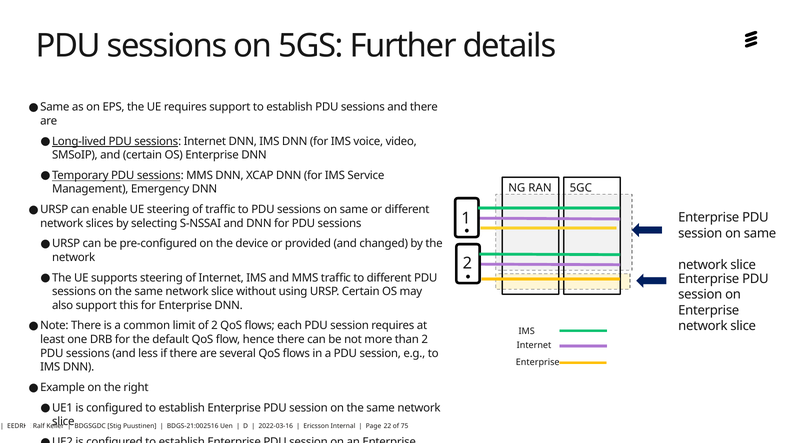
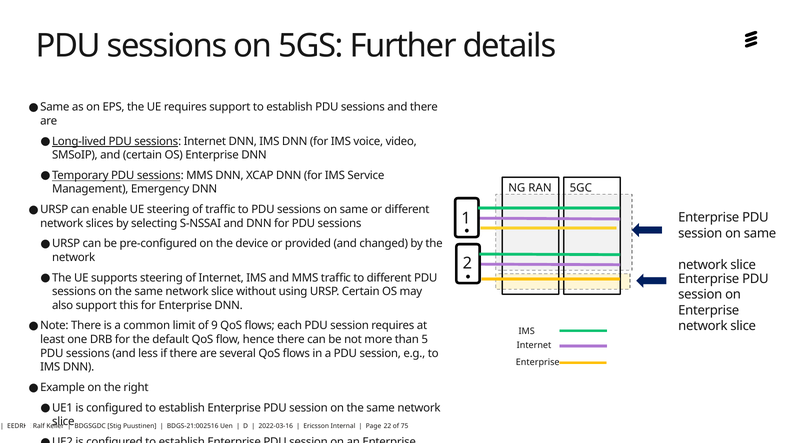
of 2: 2 -> 9 (214, 326)
than 2: 2 -> 5 (425, 340)
